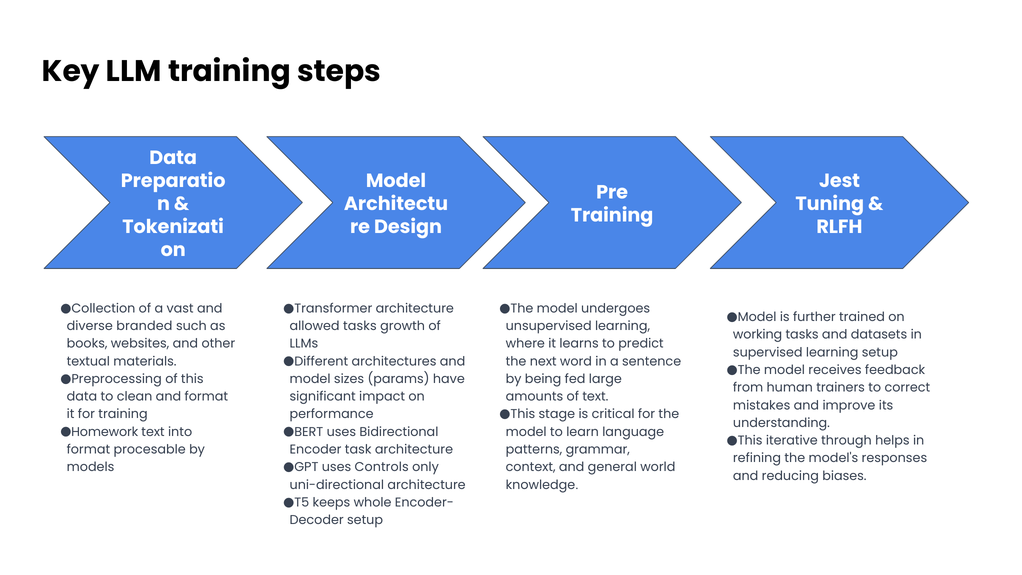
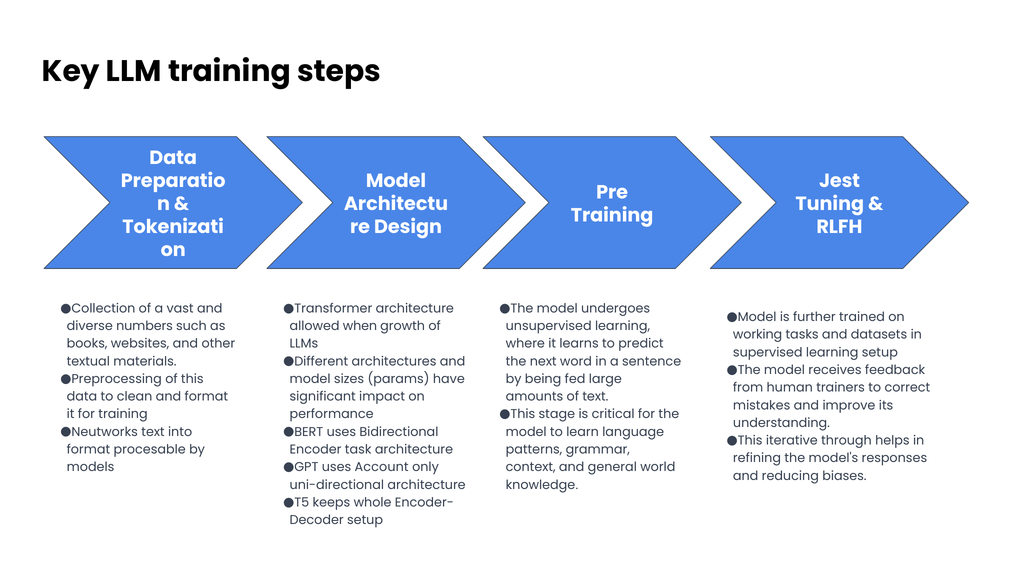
branded: branded -> numbers (145, 326)
allowed tasks: tasks -> when (360, 326)
Homework: Homework -> Neutworks (105, 432)
Controls: Controls -> Account (382, 467)
